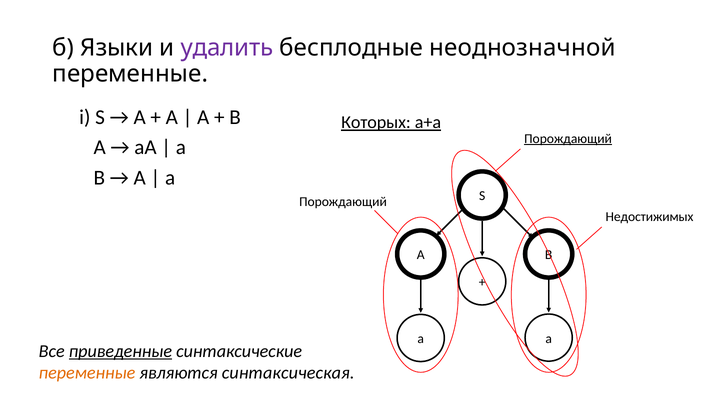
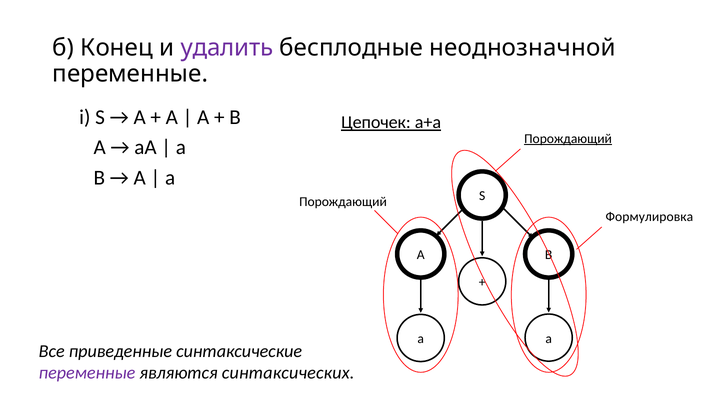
Языки: Языки -> Конец (117, 48)
Которых: Которых -> Цепочек (376, 122)
Недостижимых: Недостижимых -> Формулировка (649, 217)
приведенные underline: present -> none (120, 351)
переменные colour: orange -> purple (87, 373)
синтаксическая: синтаксическая -> синтаксических (288, 373)
